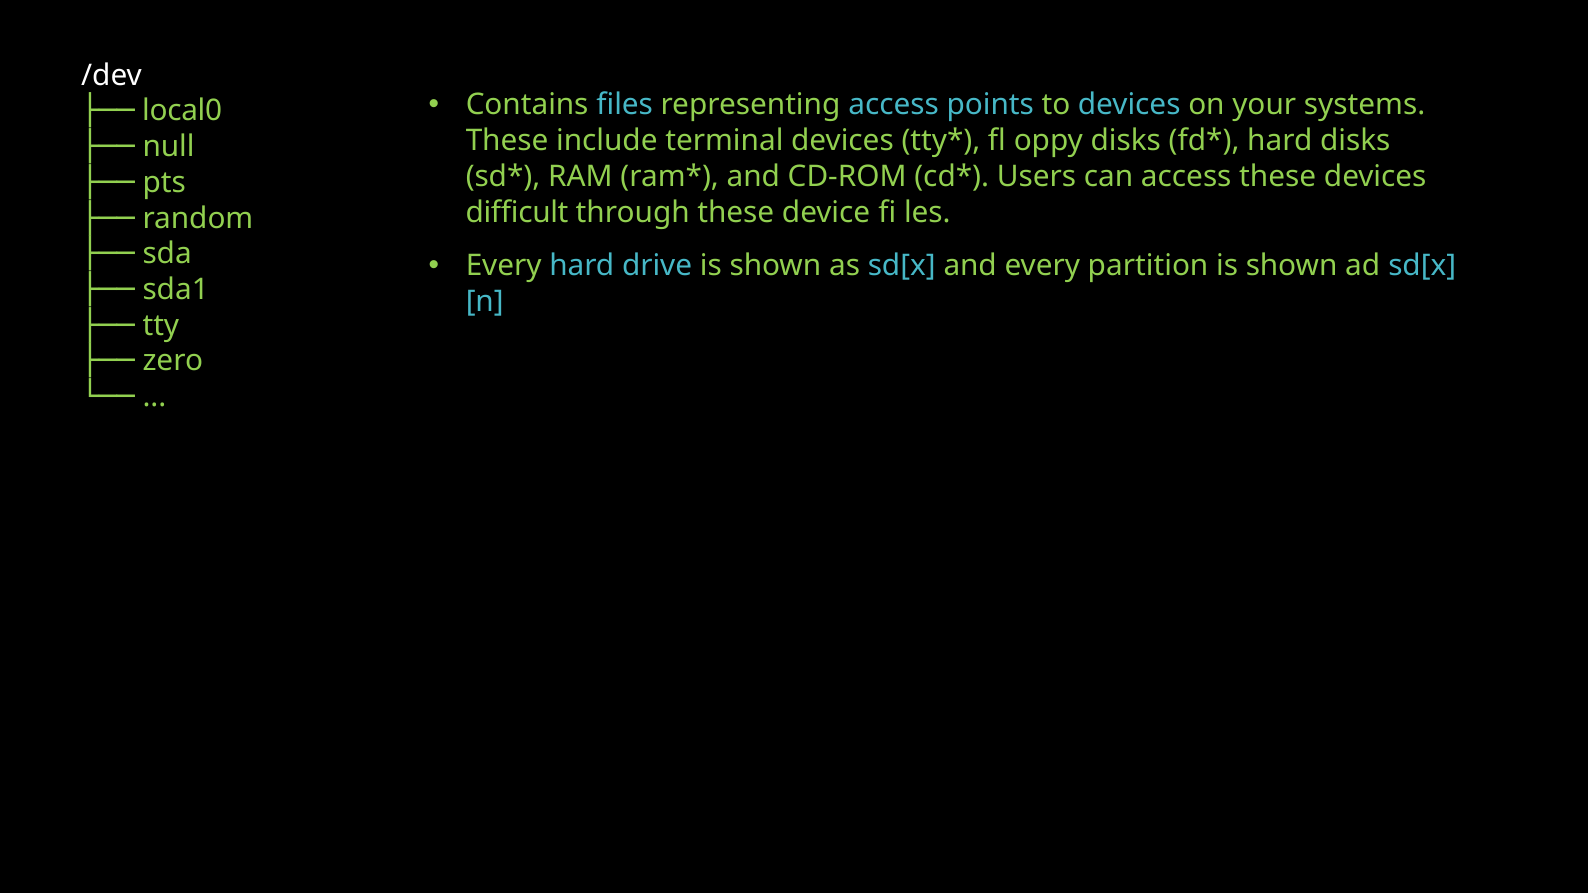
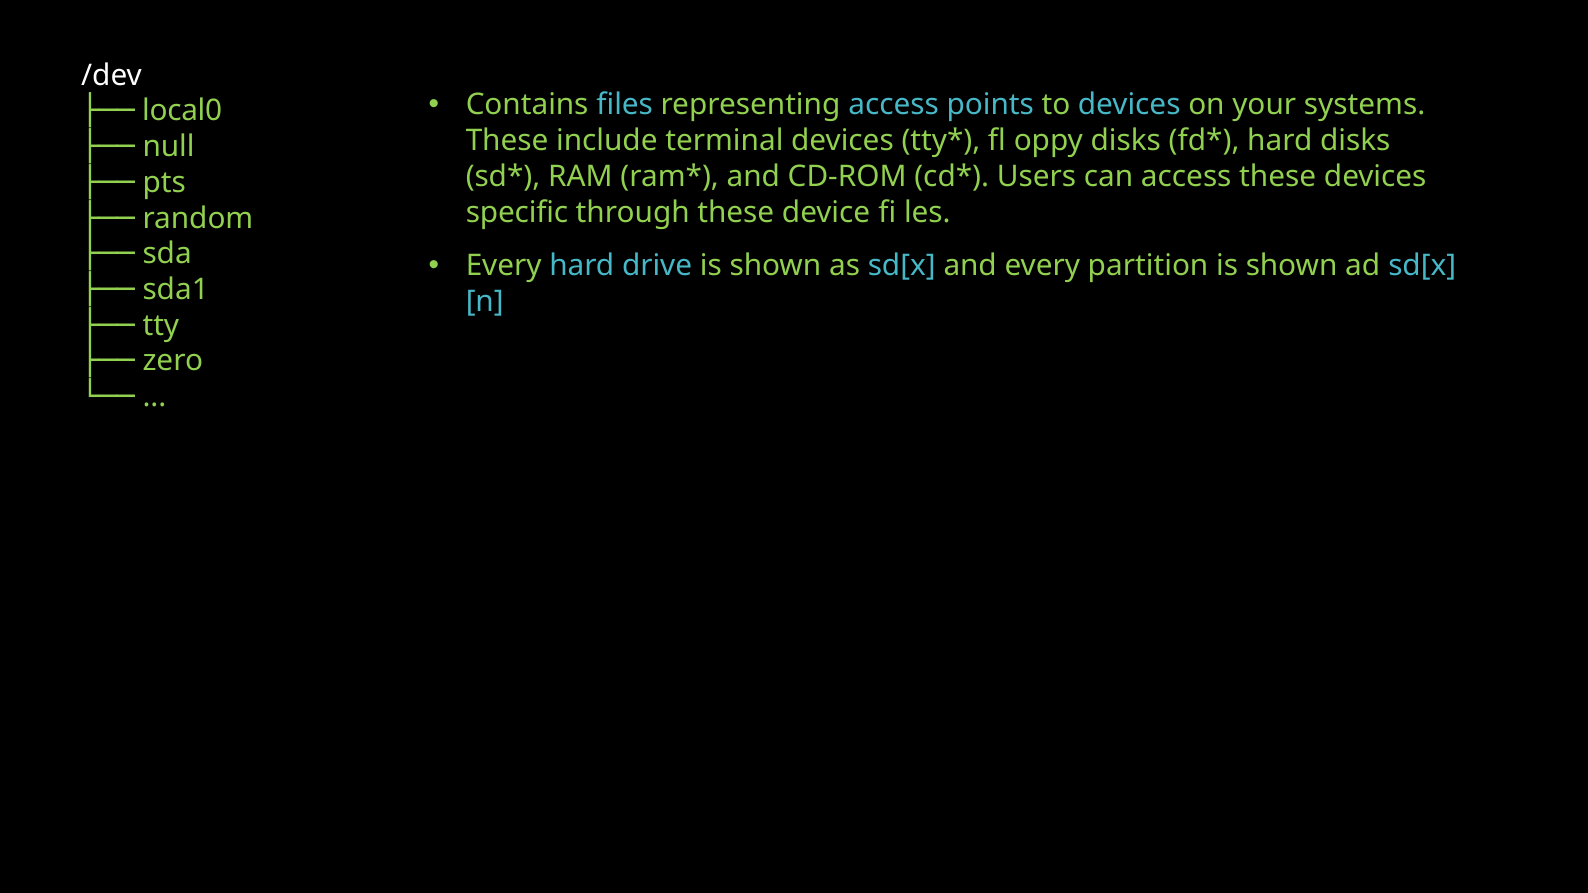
difficult: difficult -> specific (517, 212)
